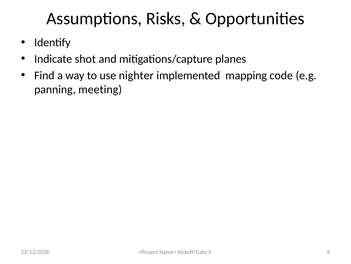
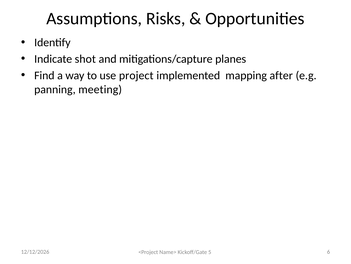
nighter: nighter -> project (136, 75)
code: code -> after (281, 75)
